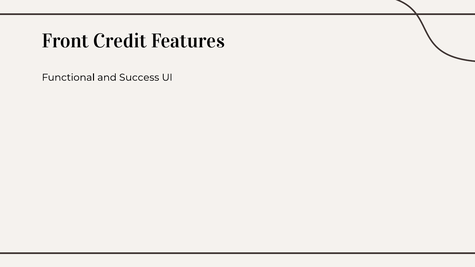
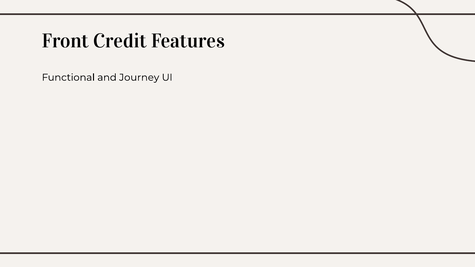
Success: Success -> Journey (139, 78)
